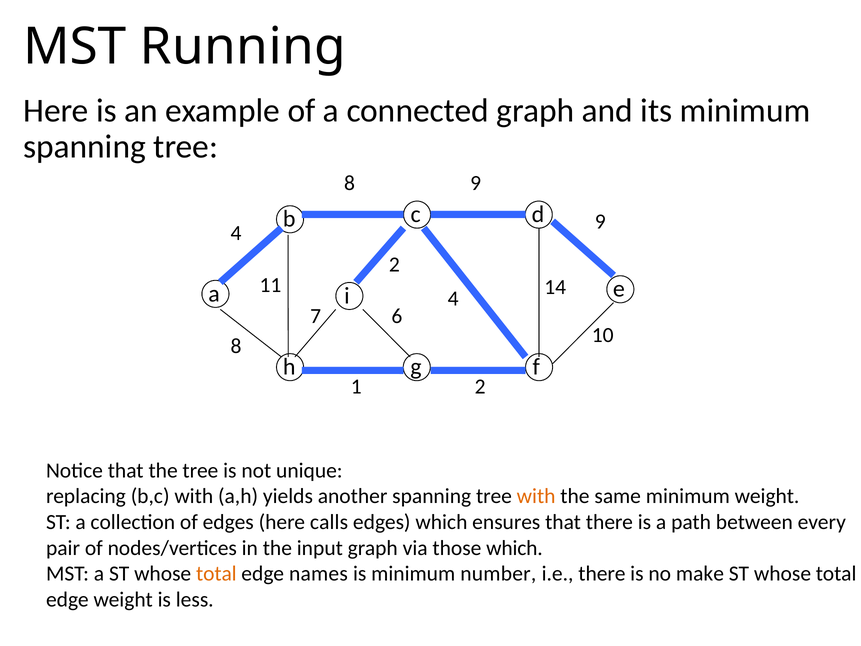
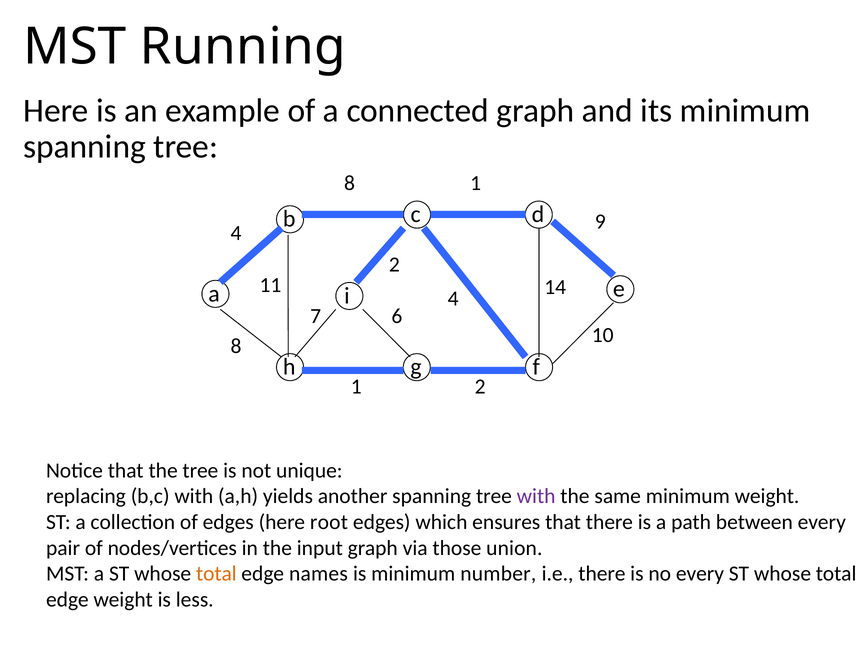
8 9: 9 -> 1 (476, 183)
with colour: orange -> purple (536, 496)
calls: calls -> root (329, 522)
those which: which -> union (514, 548)
no make: make -> every (700, 574)
